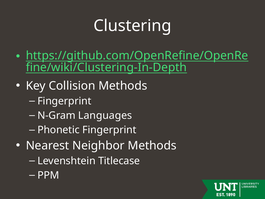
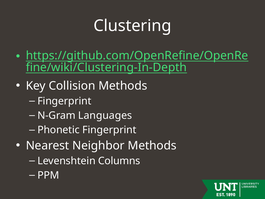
Titlecase: Titlecase -> Columns (119, 161)
